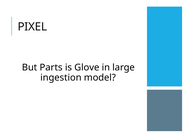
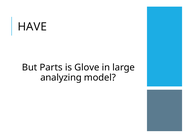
PIXEL: PIXEL -> HAVE (32, 27)
ingestion: ingestion -> analyzing (61, 78)
